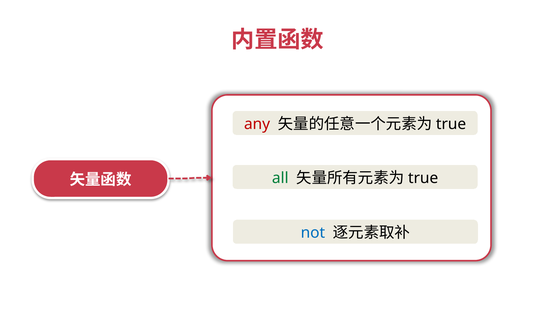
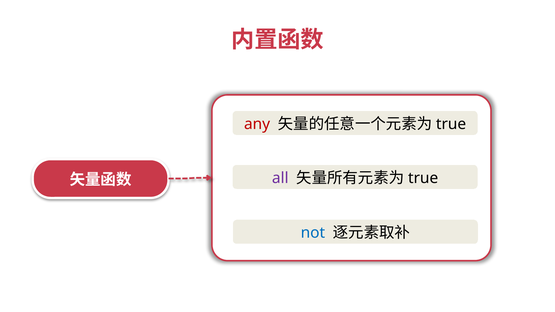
all colour: green -> purple (280, 178)
